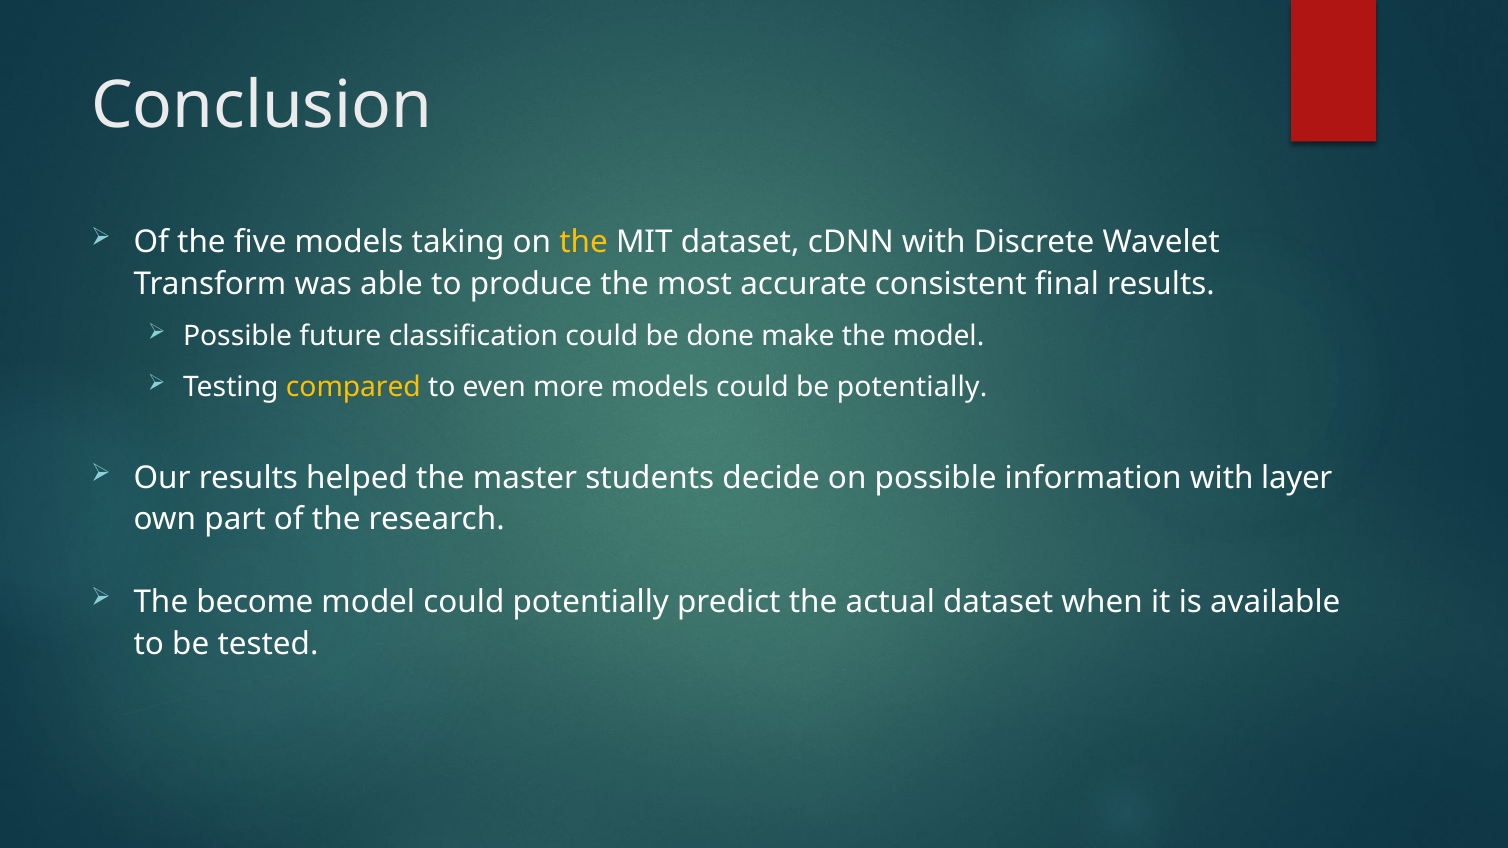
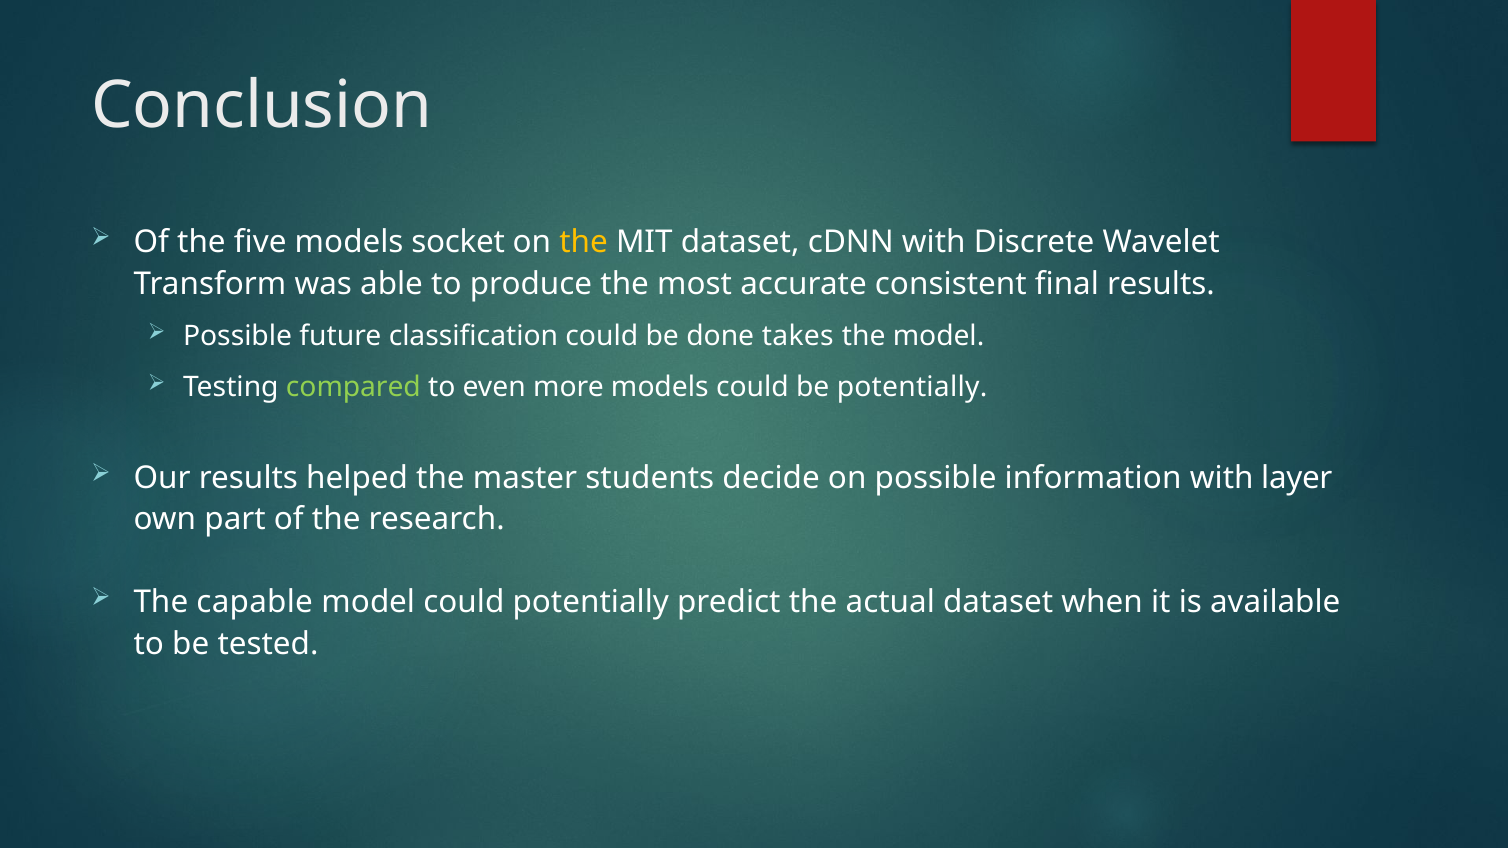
taking: taking -> socket (458, 242)
make: make -> takes (798, 336)
compared colour: yellow -> light green (353, 387)
become: become -> capable (255, 602)
